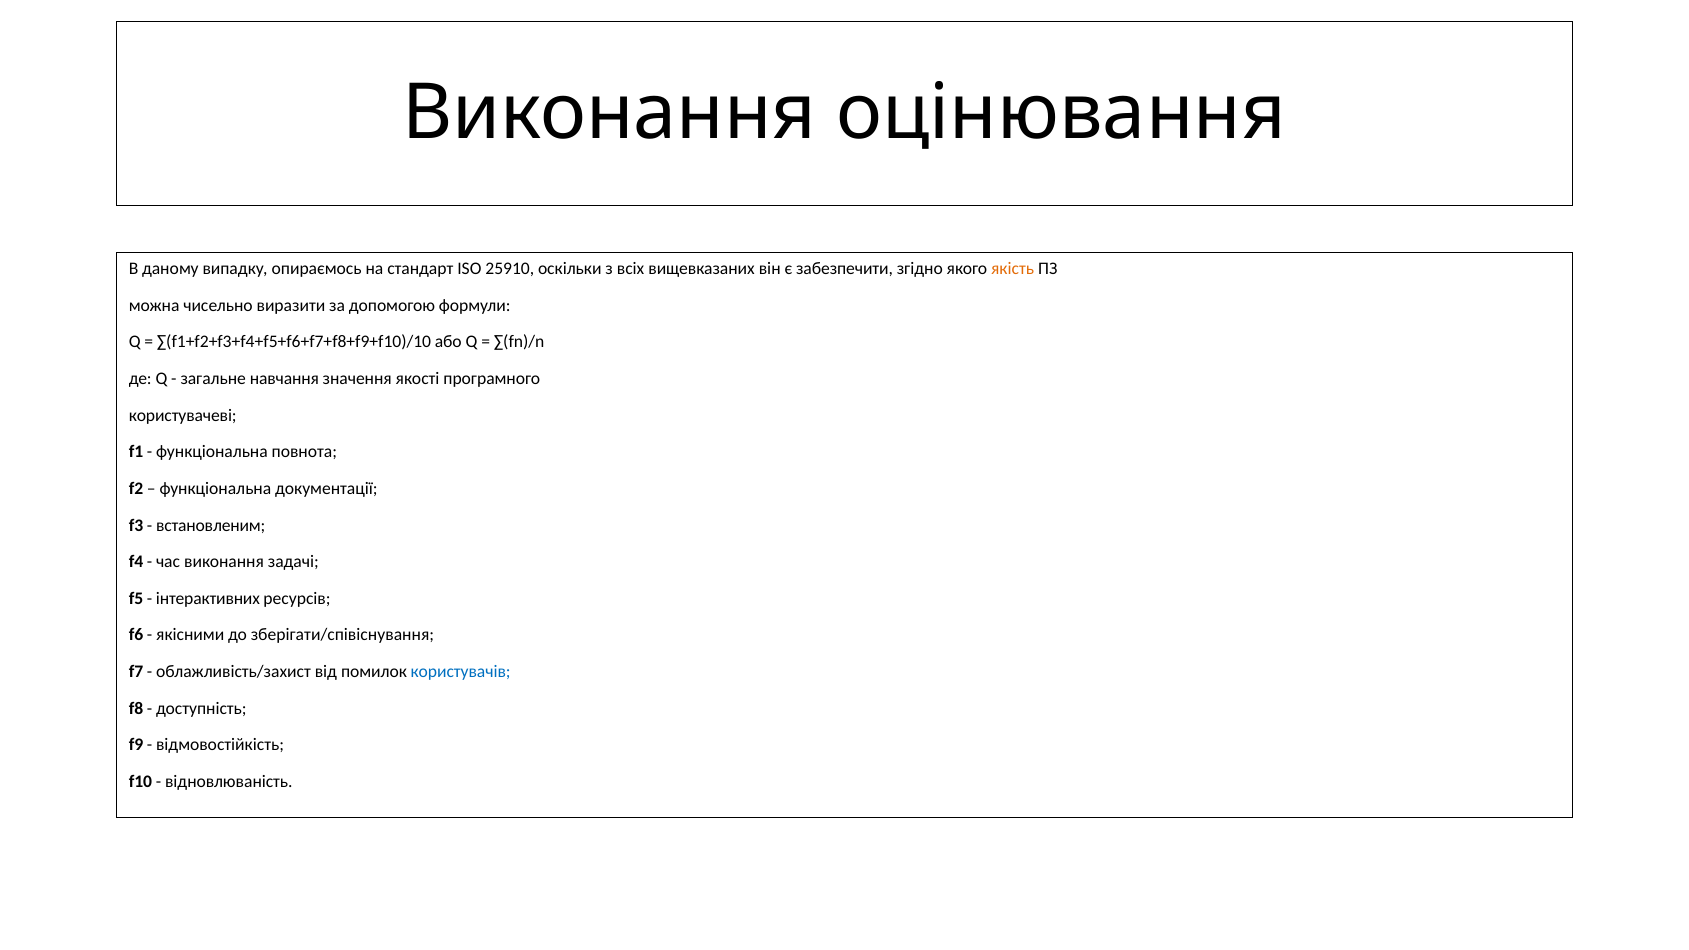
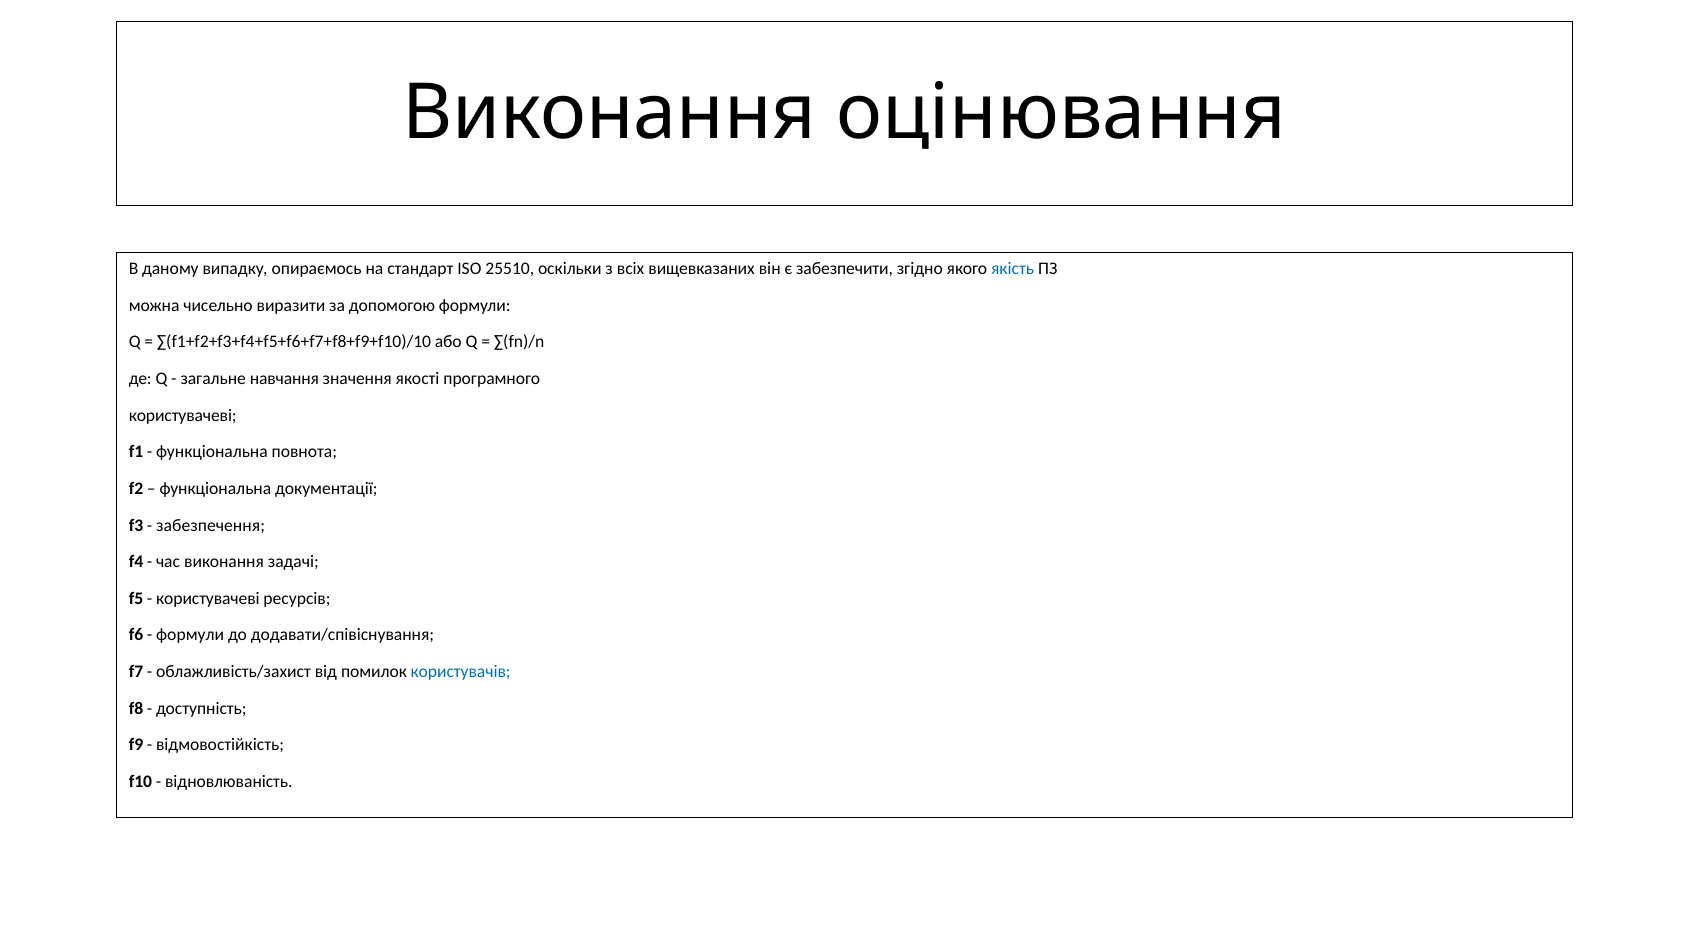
25910: 25910 -> 25510 (510, 269)
якість colour: orange -> blue (1013, 269)
встановленим: встановленим -> забезпечення (211, 525)
інтерактивних: інтерактивних -> користувачеві (208, 599)
якісними: якісними -> формули (190, 635)
зберігати/співіснування: зберігати/співіснування -> додавати/співіснування (342, 635)
